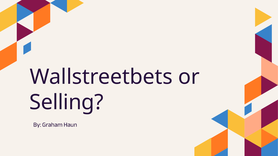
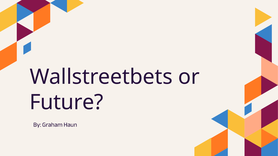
Selling: Selling -> Future (66, 103)
